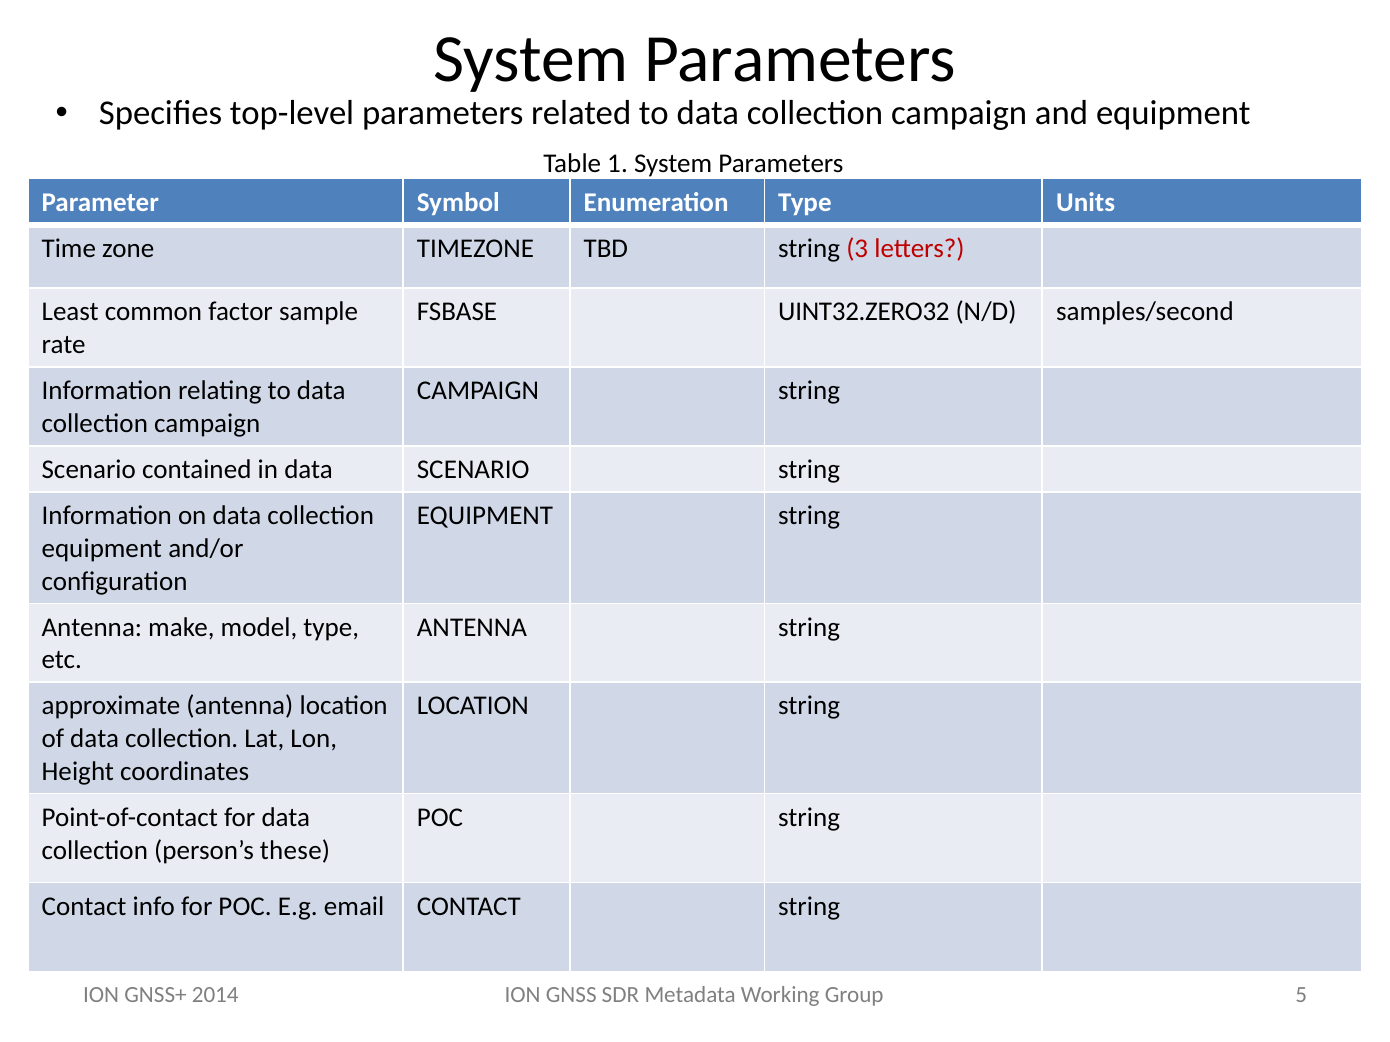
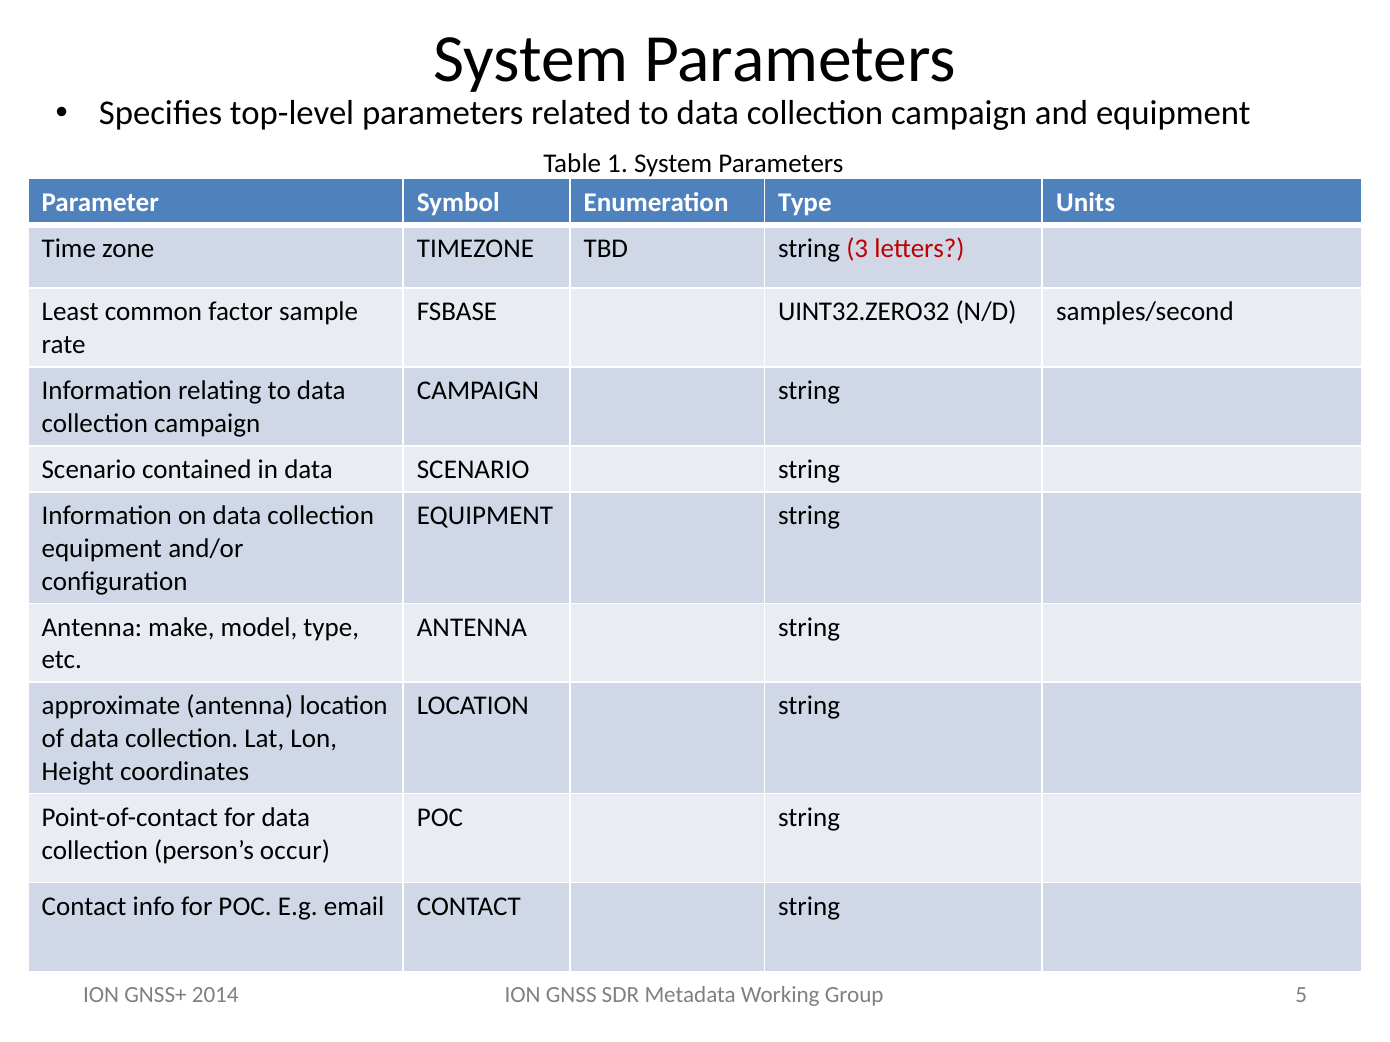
these: these -> occur (295, 851)
